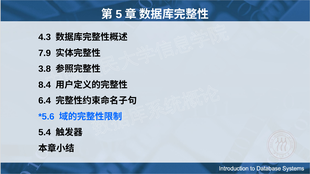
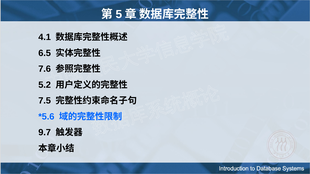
4.3: 4.3 -> 4.1 (45, 37)
7.9: 7.9 -> 6.5 (45, 53)
3.8: 3.8 -> 7.6 (45, 69)
8.4: 8.4 -> 5.2 (45, 85)
6.4: 6.4 -> 7.5 (45, 101)
5.4: 5.4 -> 9.7 (45, 133)
